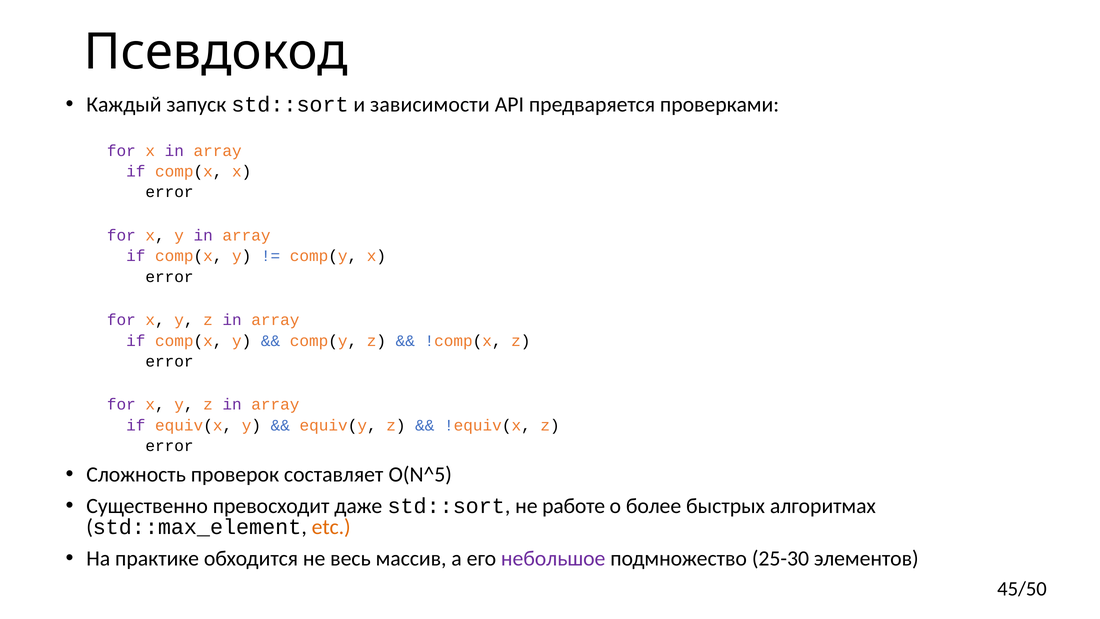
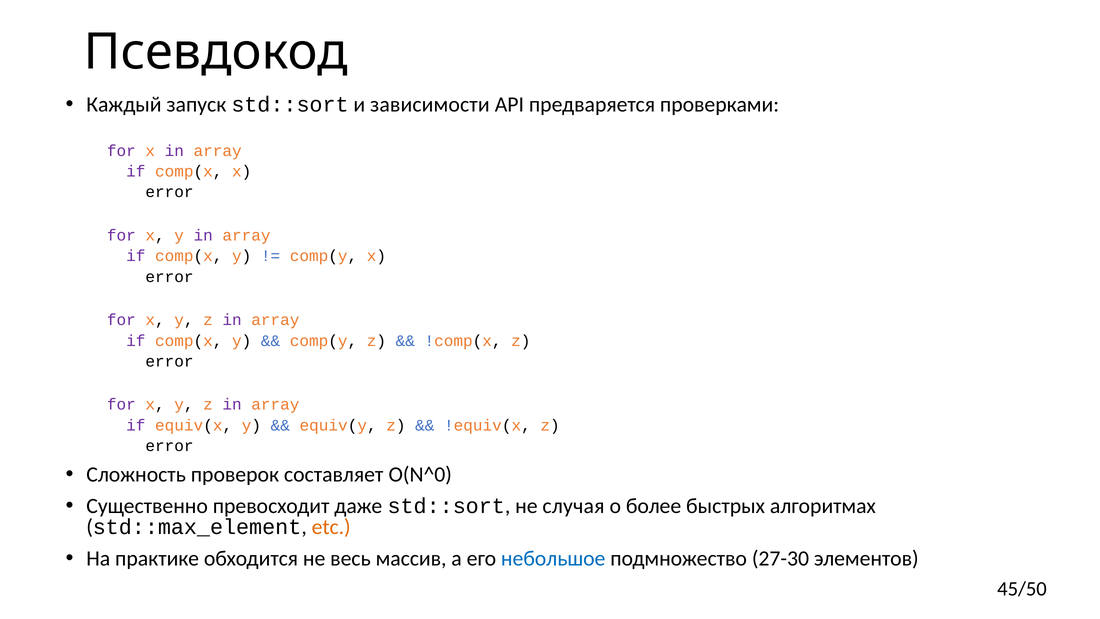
O(N^5: O(N^5 -> O(N^0 (420, 474)
работе: работе -> случая (573, 506)
небольшое colour: purple -> blue (553, 558)
25-30: 25-30 -> 27-30 (780, 558)
